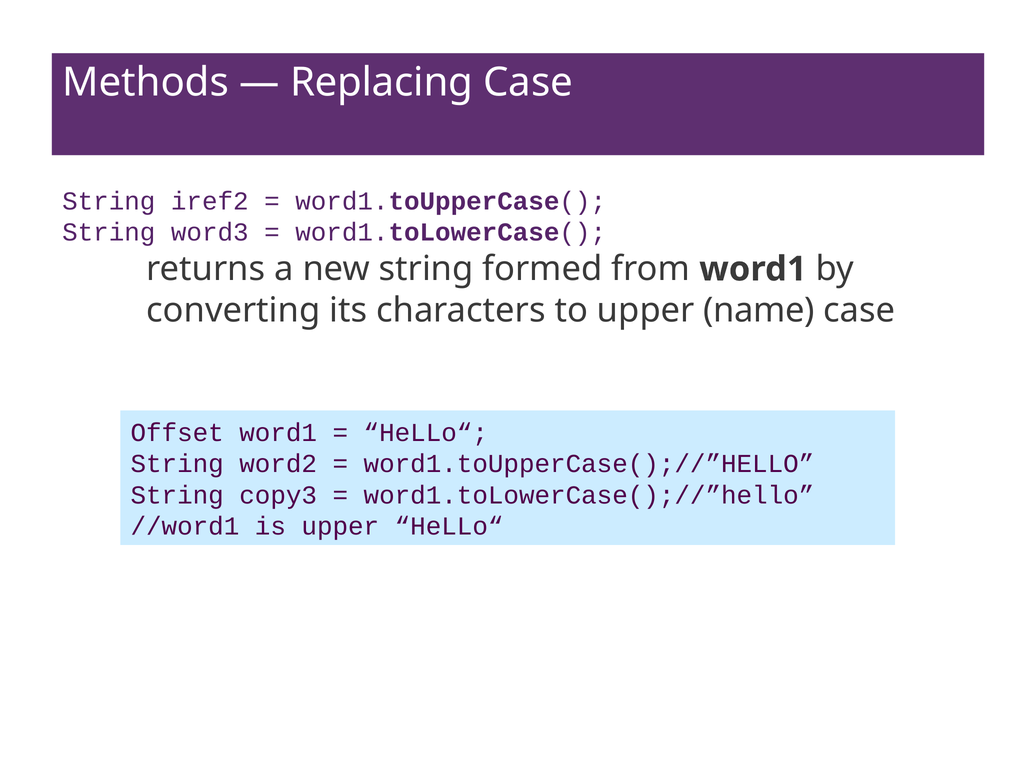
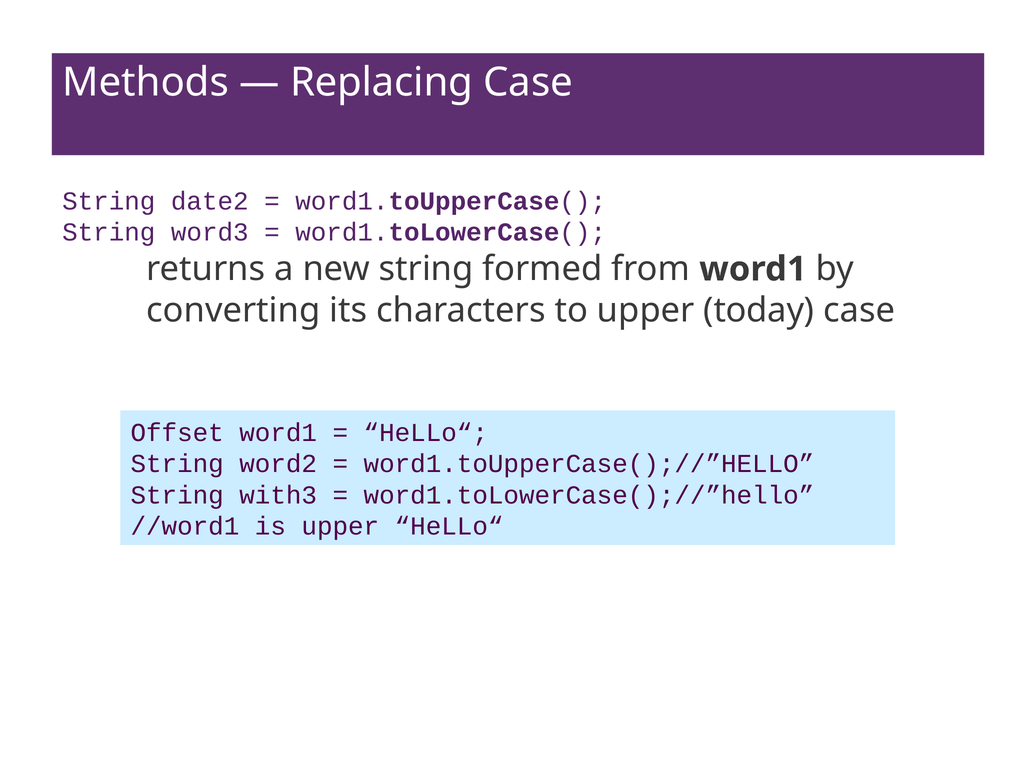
iref2: iref2 -> date2 (210, 201)
name: name -> today (759, 311)
copy3: copy3 -> with3 (278, 495)
